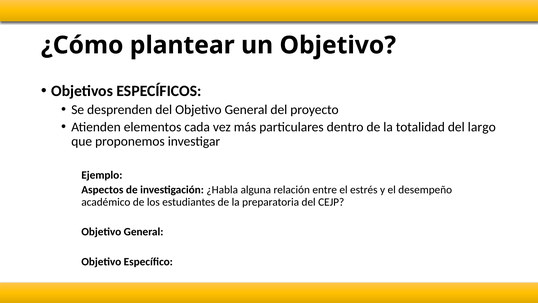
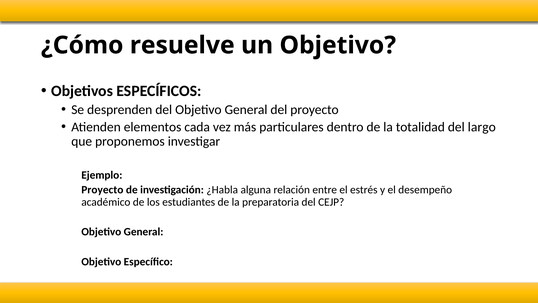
plantear: plantear -> resuelve (182, 45)
Aspectos: Aspectos -> Proyecto (102, 190)
